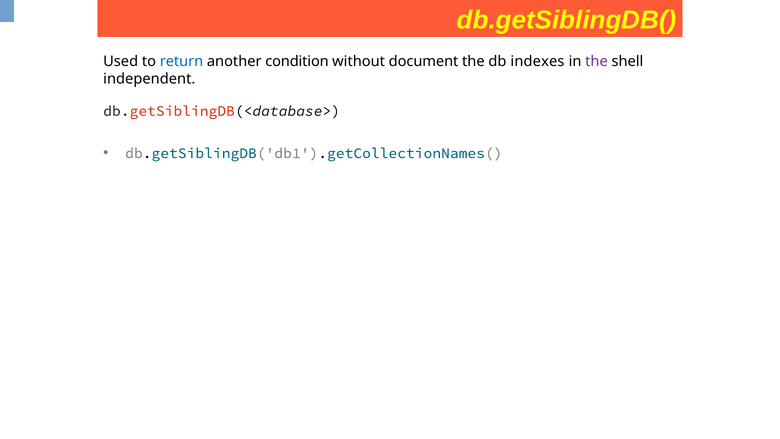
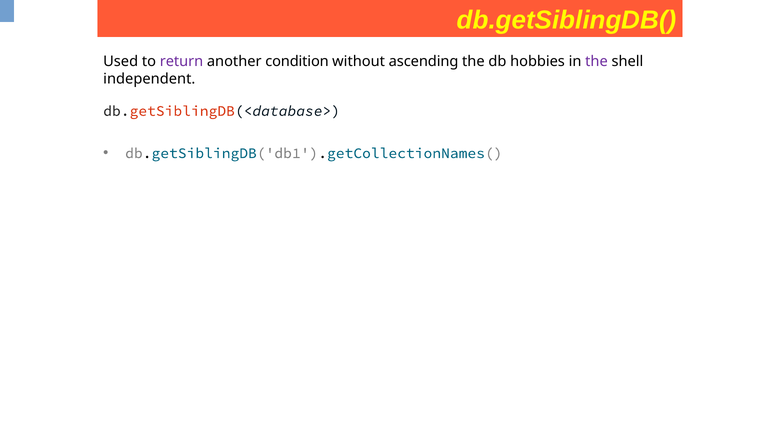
return colour: blue -> purple (182, 61)
document: document -> ascending (424, 61)
indexes: indexes -> hobbies (538, 61)
